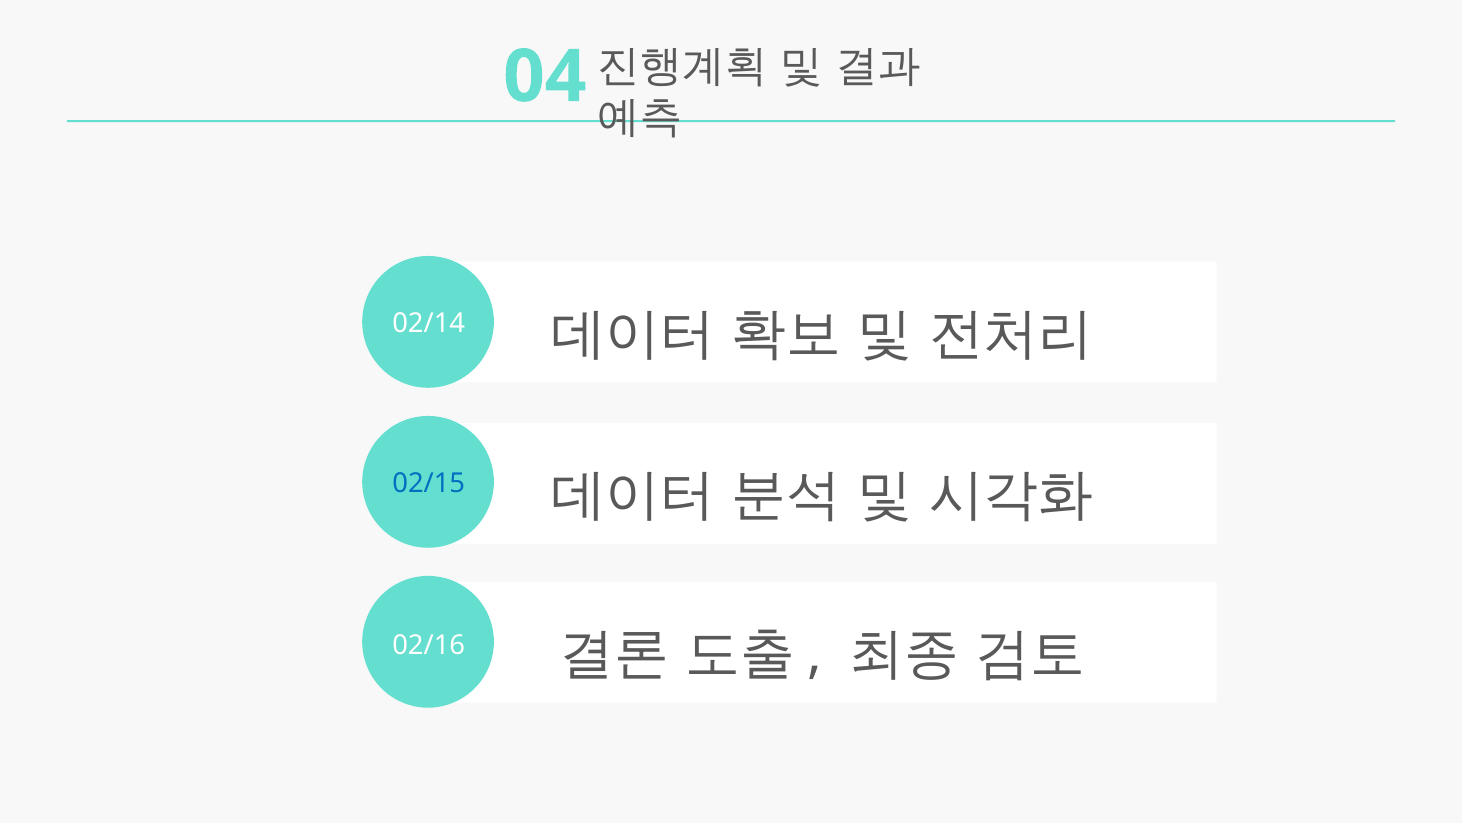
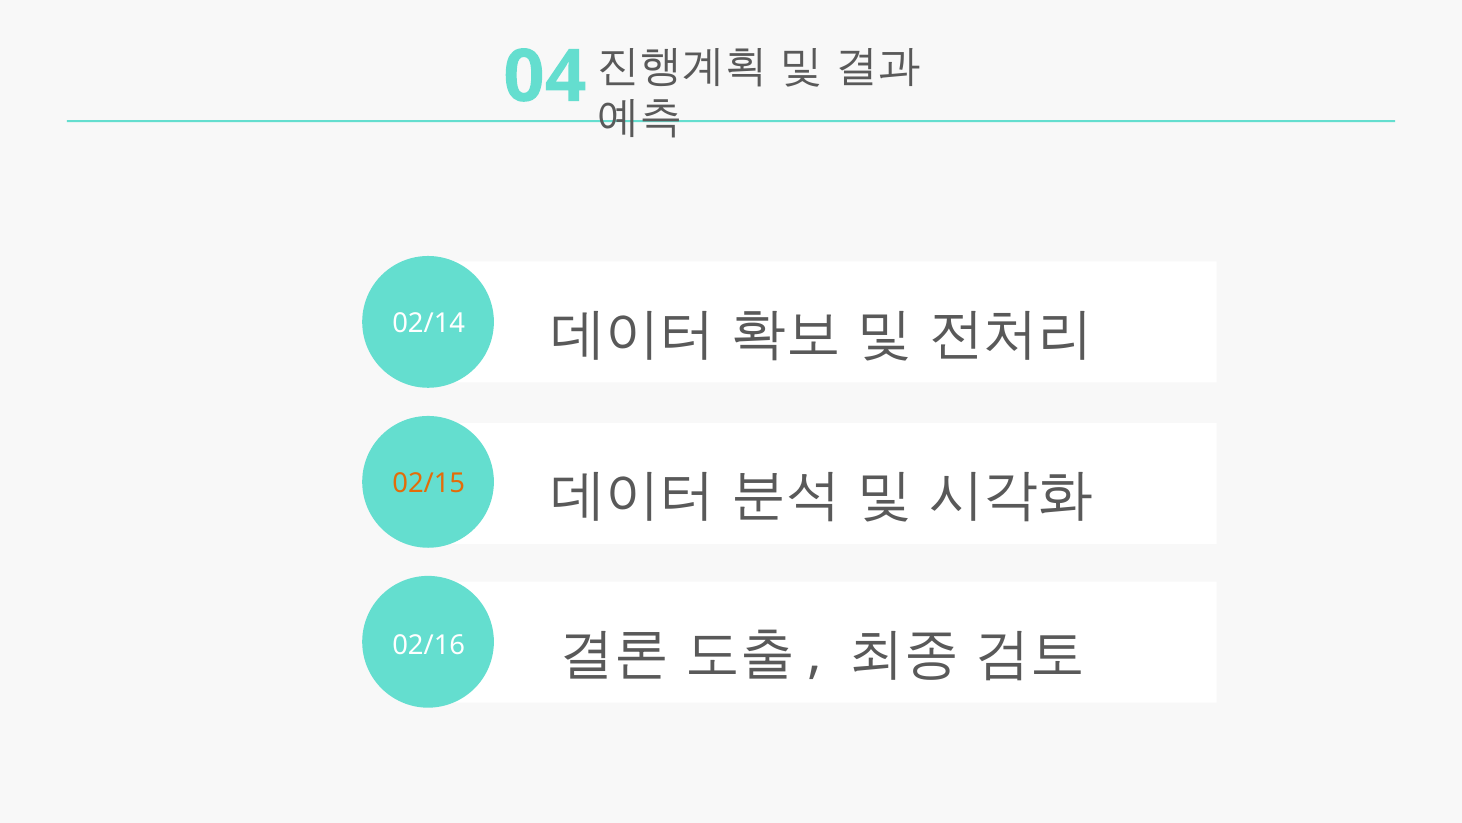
02/15 colour: blue -> orange (429, 483)
